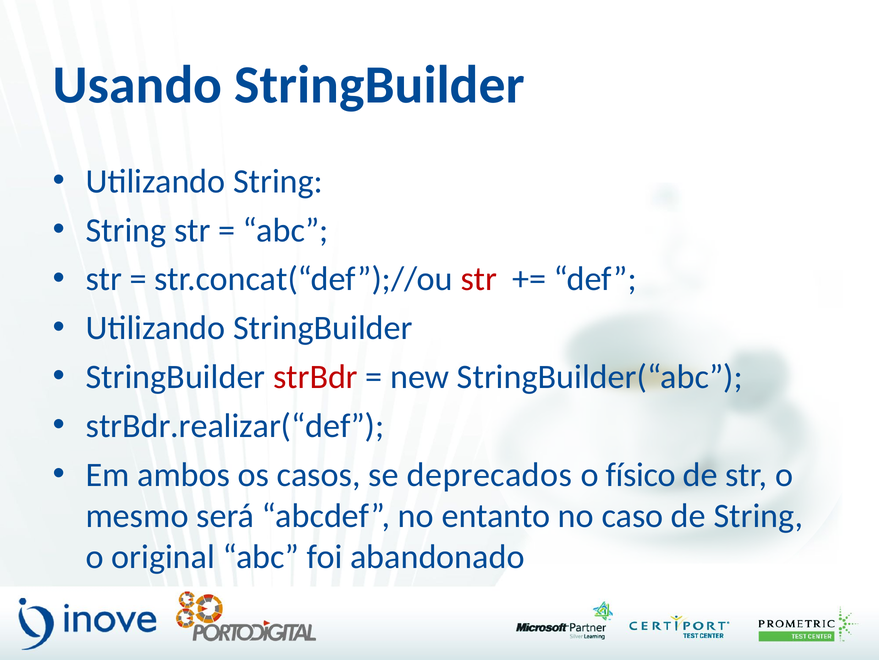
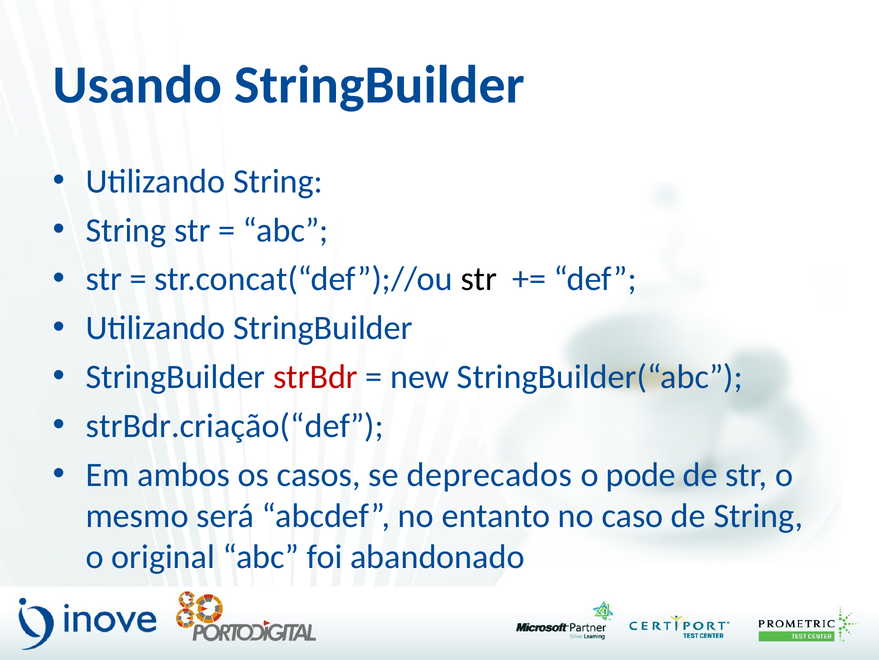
str colour: red -> black (479, 279)
strBdr.realizar(“def: strBdr.realizar(“def -> strBdr.criação(“def (235, 425)
físico: físico -> pode (641, 474)
